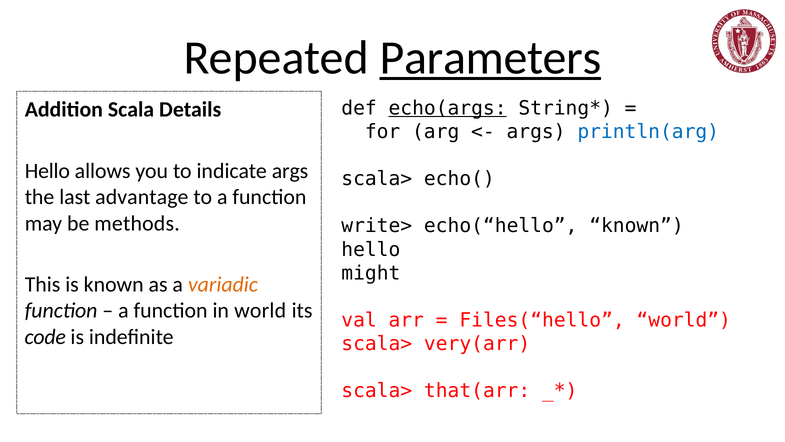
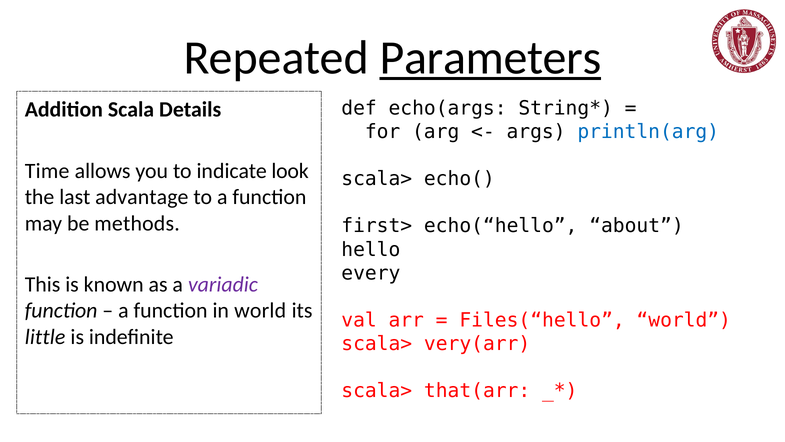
echo(args underline: present -> none (448, 108)
Hello: Hello -> Time (47, 171)
indicate args: args -> look (290, 171)
write>: write> -> first> (377, 226)
echo(“hello known: known -> about (636, 226)
might: might -> every (371, 273)
variadic colour: orange -> purple (223, 284)
code: code -> little (45, 337)
